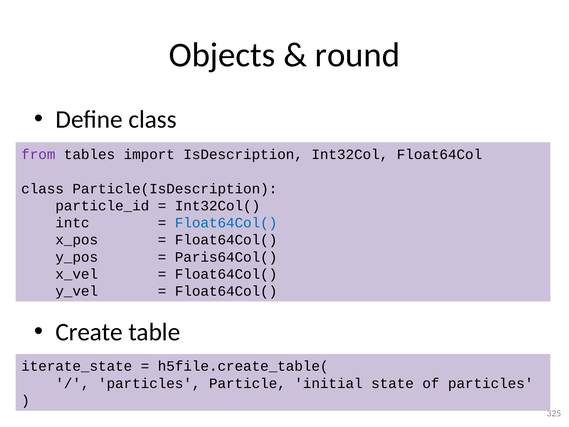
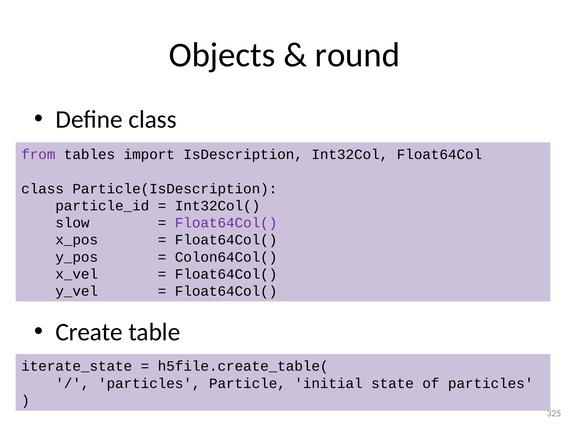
intc: intc -> slow (72, 223)
Float64Col( colour: blue -> purple (226, 223)
Paris64Col(: Paris64Col( -> Colon64Col( (226, 257)
